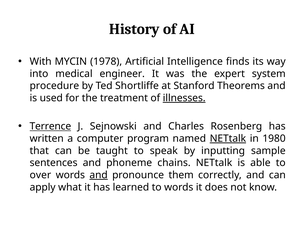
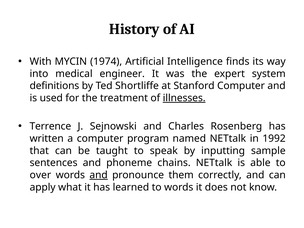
1978: 1978 -> 1974 (106, 62)
procedure: procedure -> definitions (54, 86)
Stanford Theorems: Theorems -> Computer (241, 86)
Terrence underline: present -> none (50, 126)
NETtalk underline: present -> none (228, 139)
1980: 1980 -> 1992 (274, 139)
